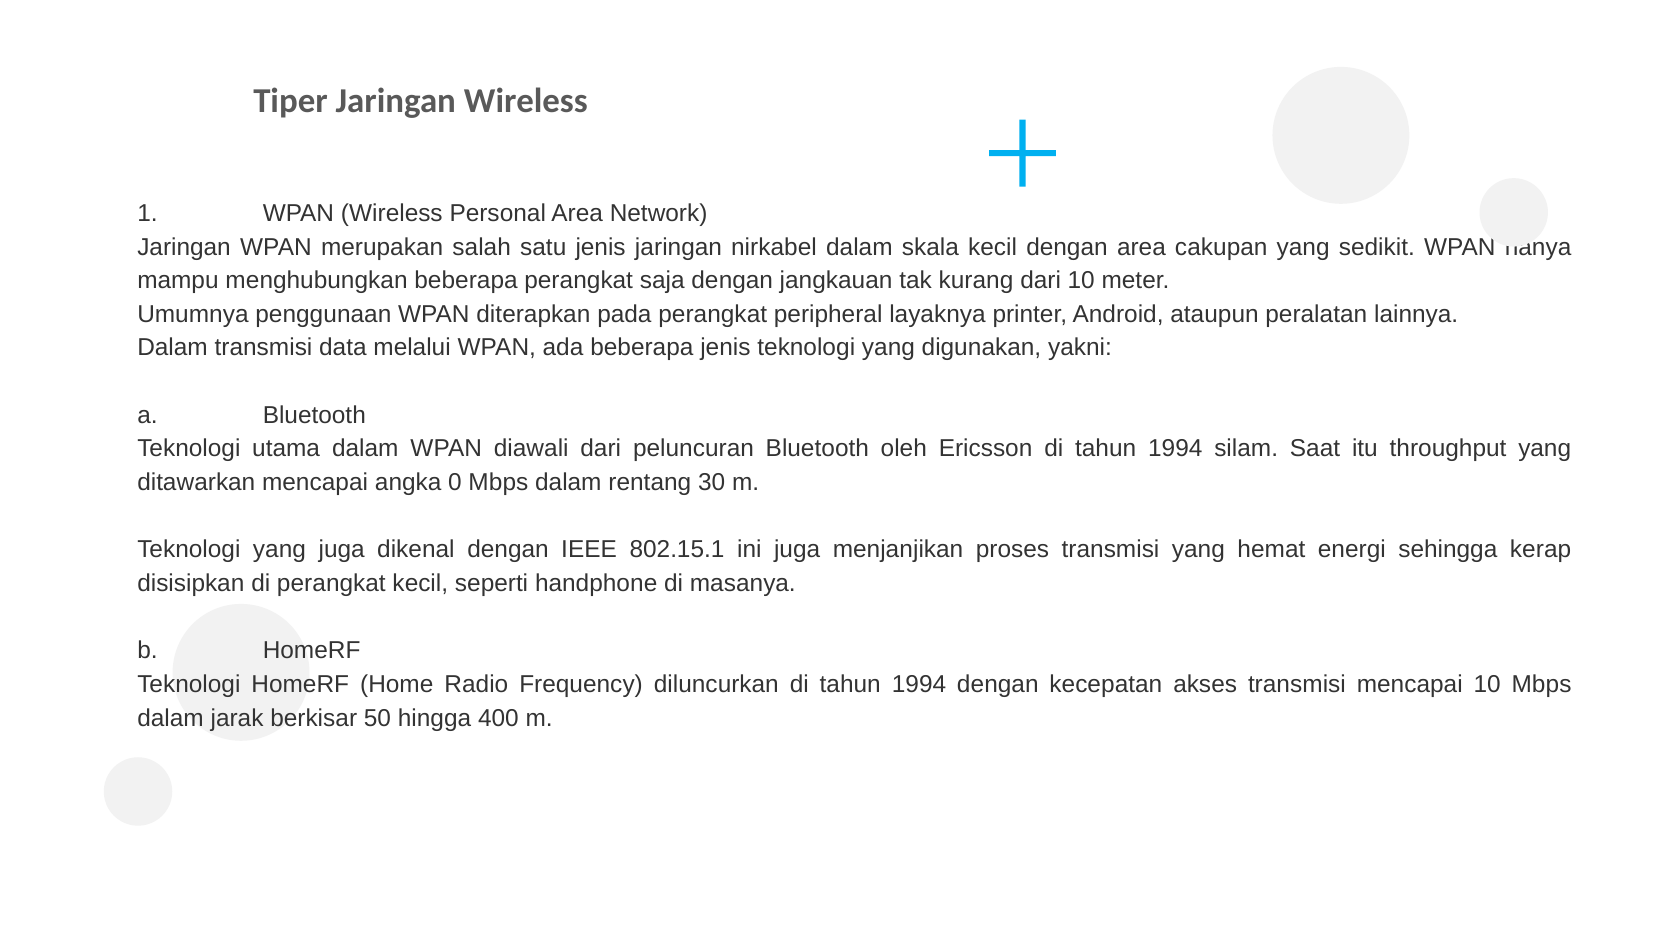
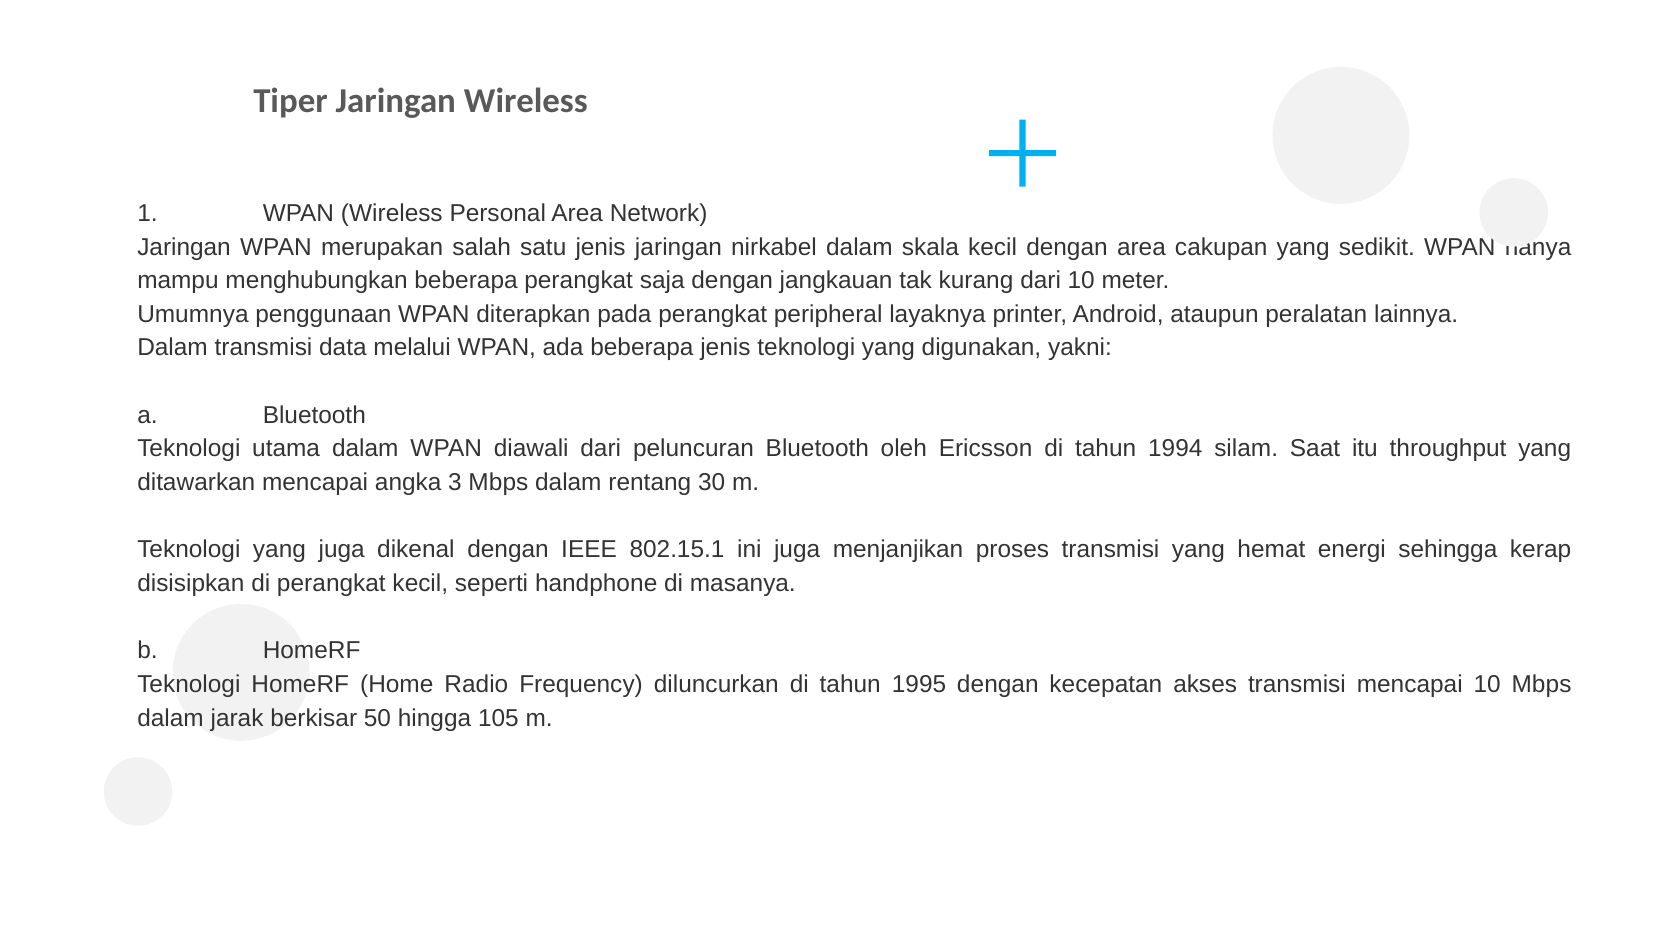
0: 0 -> 3 (455, 483)
diluncurkan di tahun 1994: 1994 -> 1995 (919, 684)
400: 400 -> 105 (498, 718)
